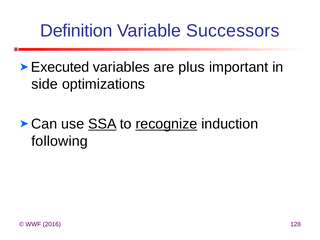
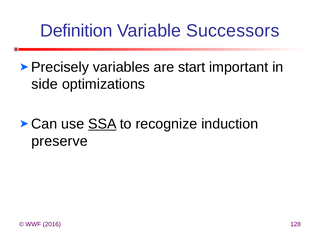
Executed: Executed -> Precisely (60, 67)
plus: plus -> start (192, 67)
recognize underline: present -> none (166, 124)
following: following -> preserve (60, 141)
